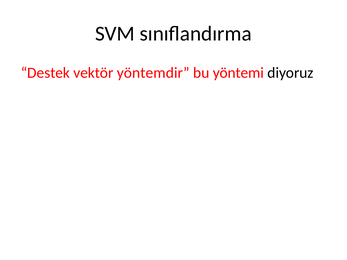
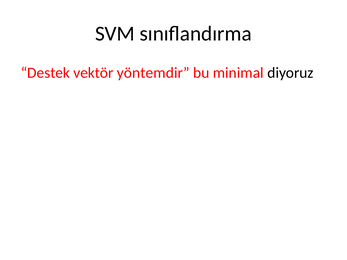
yöntemi: yöntemi -> minimal (238, 73)
